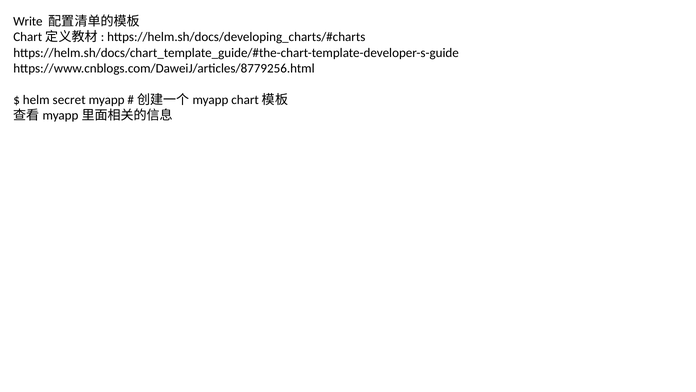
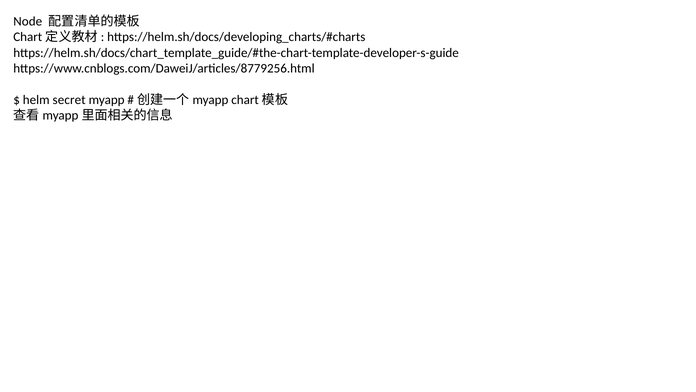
Write: Write -> Node (28, 21)
